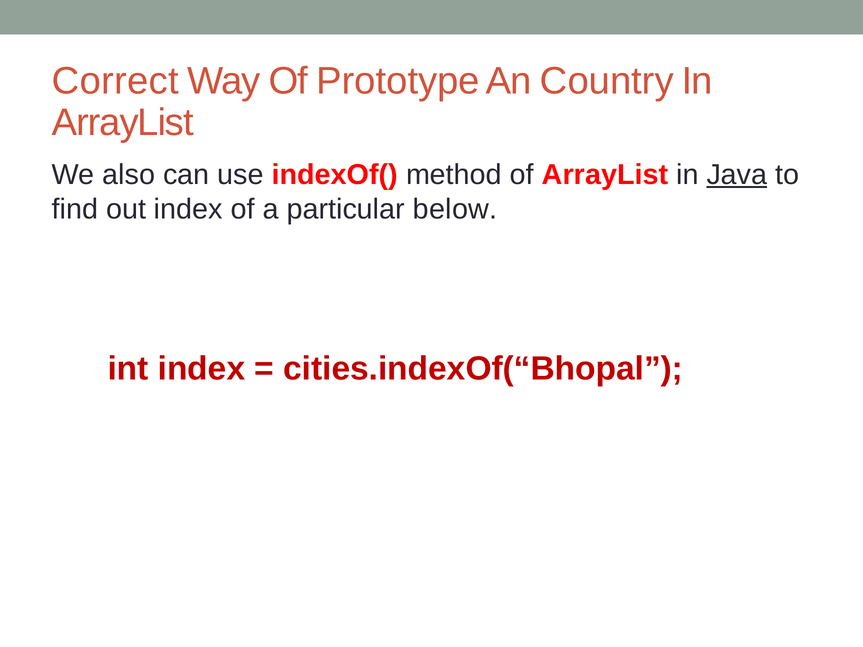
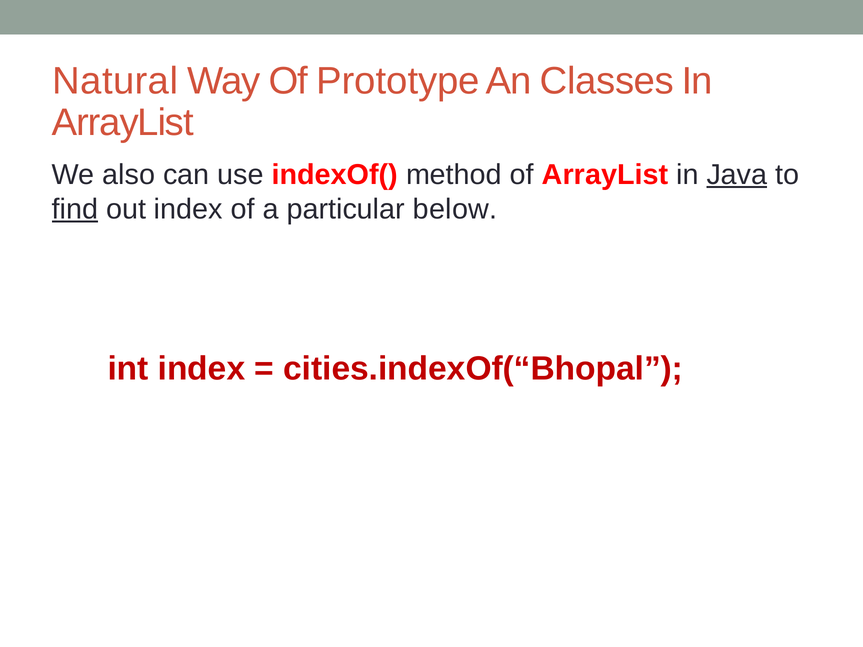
Correct: Correct -> Natural (115, 81)
Country: Country -> Classes (607, 81)
find underline: none -> present (75, 209)
